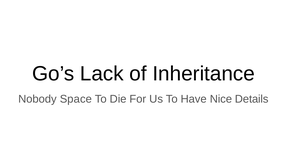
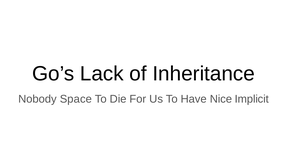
Details: Details -> Implicit (252, 99)
